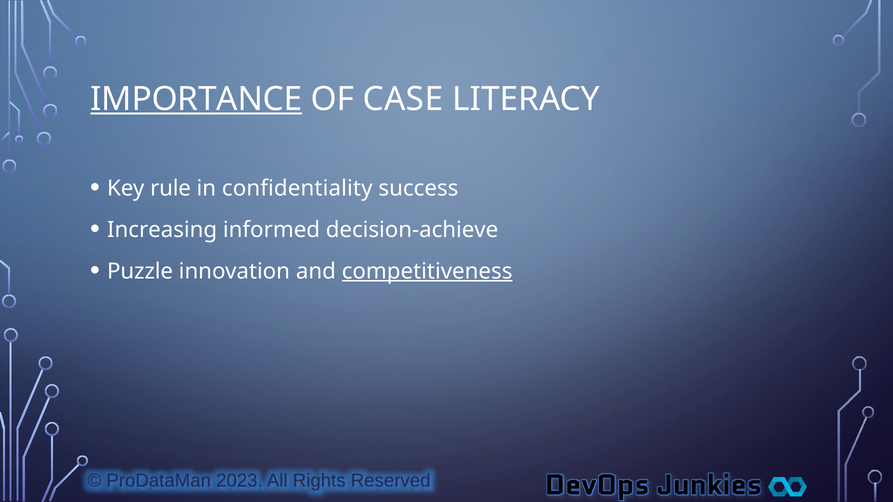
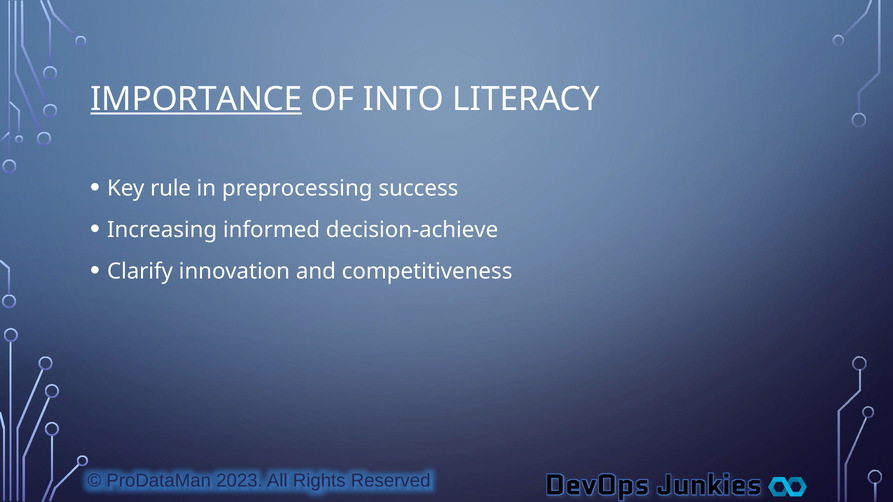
CASE: CASE -> INTO (403, 99)
confidentiality: confidentiality -> preprocessing (297, 188)
Puzzle: Puzzle -> Clarify (140, 271)
competitiveness underline: present -> none (427, 271)
